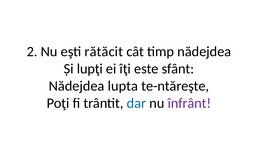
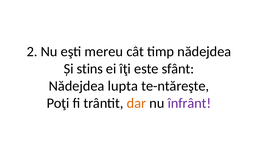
rătăcit: rătăcit -> mereu (104, 52)
lupţi: lupţi -> stins (90, 69)
dar colour: blue -> orange (136, 103)
